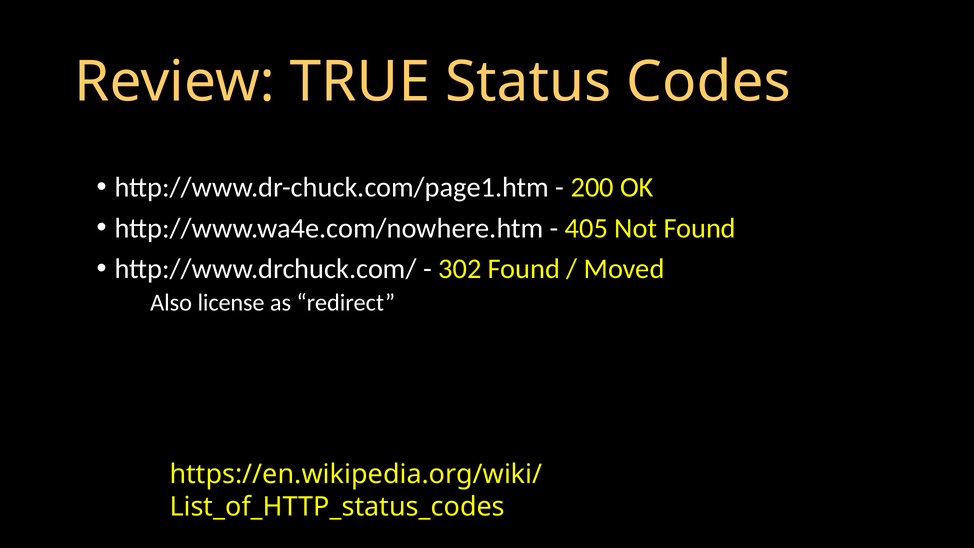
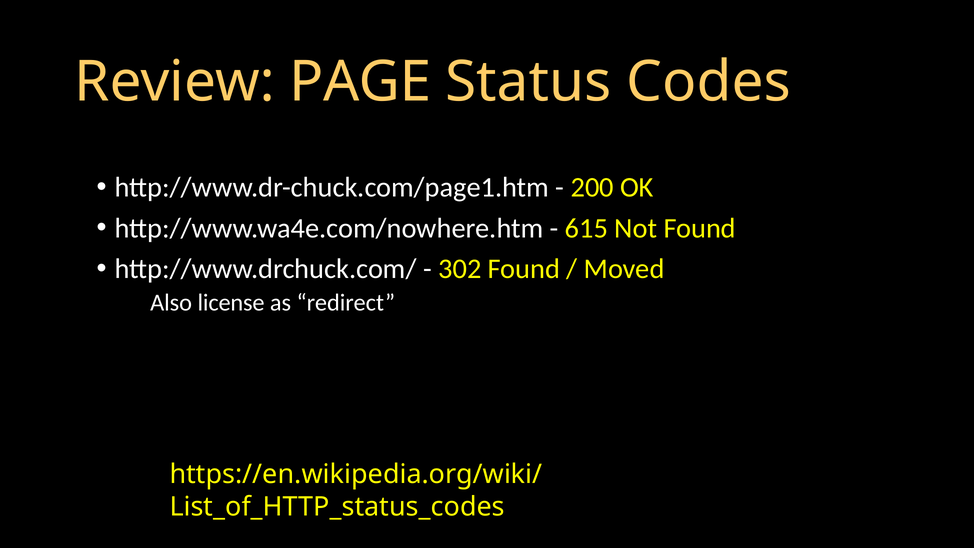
TRUE: TRUE -> PAGE (360, 82)
405: 405 -> 615 (587, 228)
